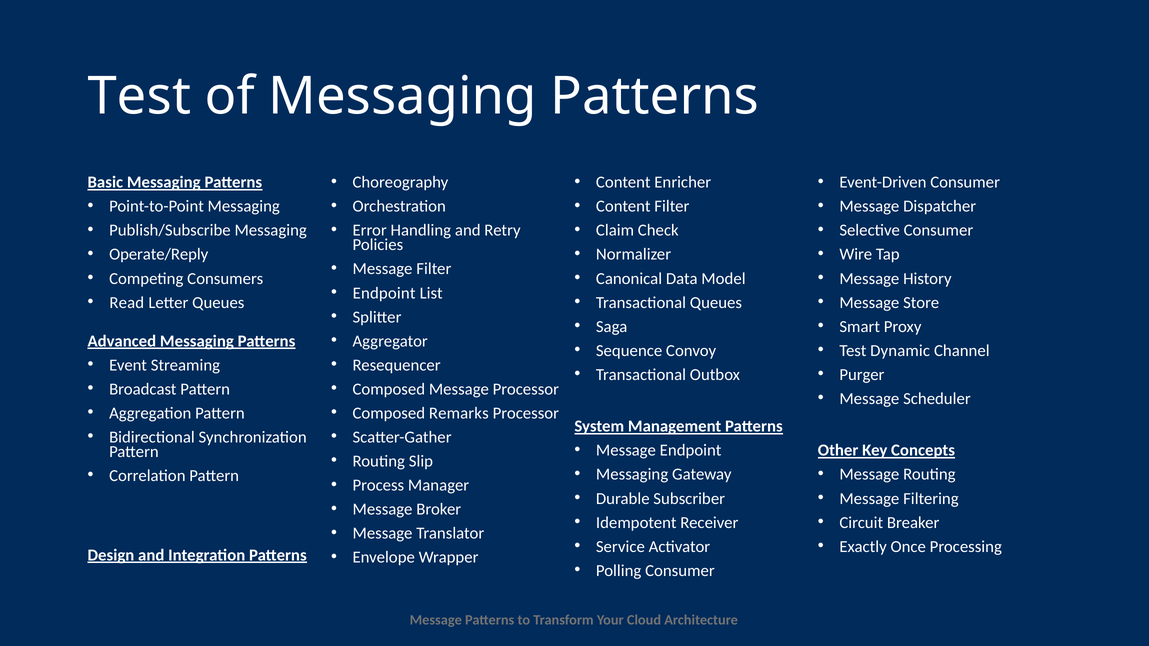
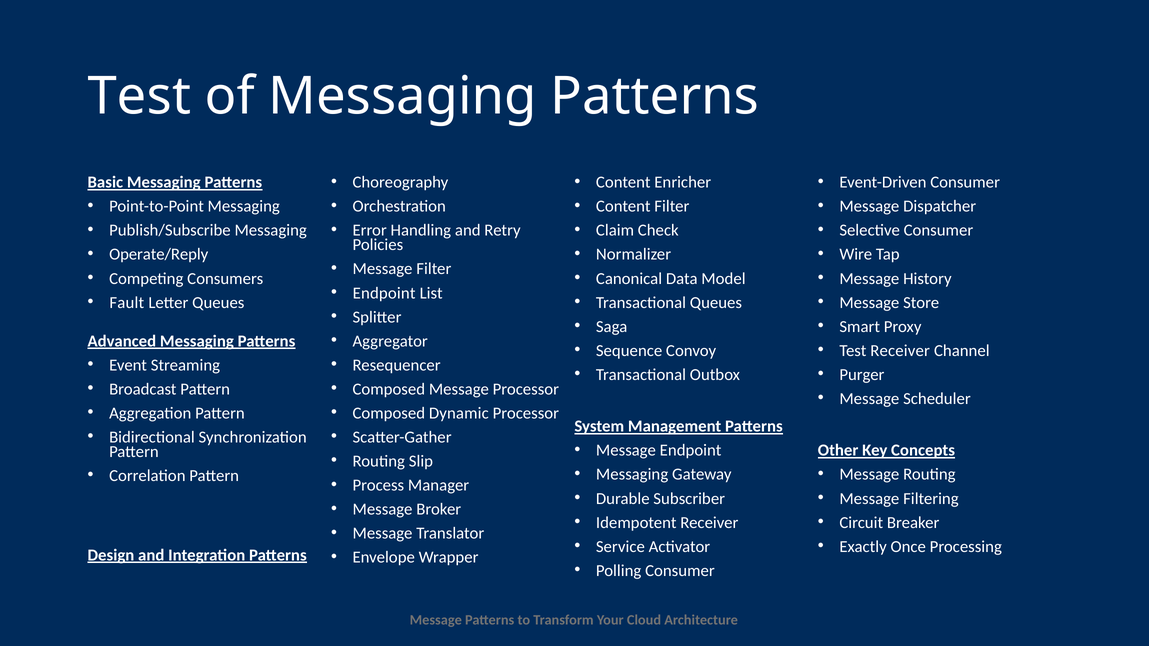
Read: Read -> Fault (127, 303)
Test Dynamic: Dynamic -> Receiver (900, 351)
Remarks: Remarks -> Dynamic (459, 413)
